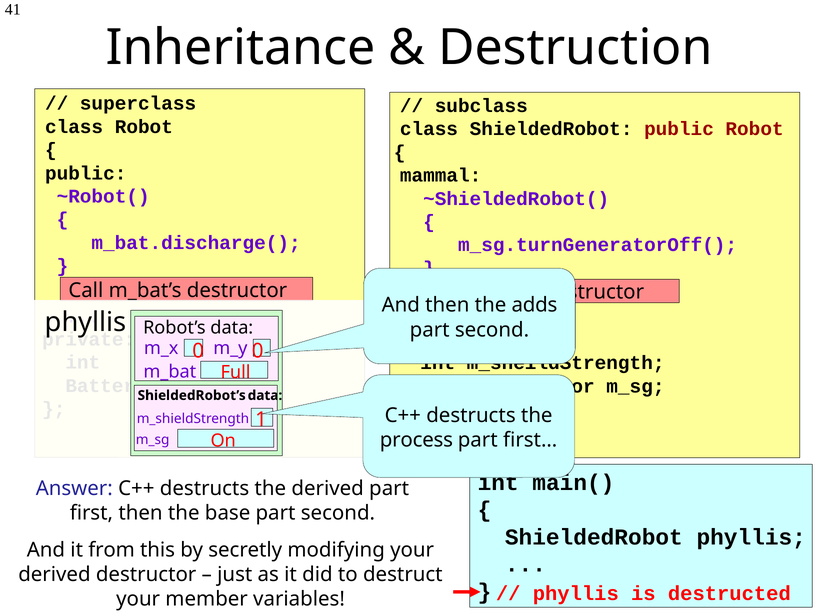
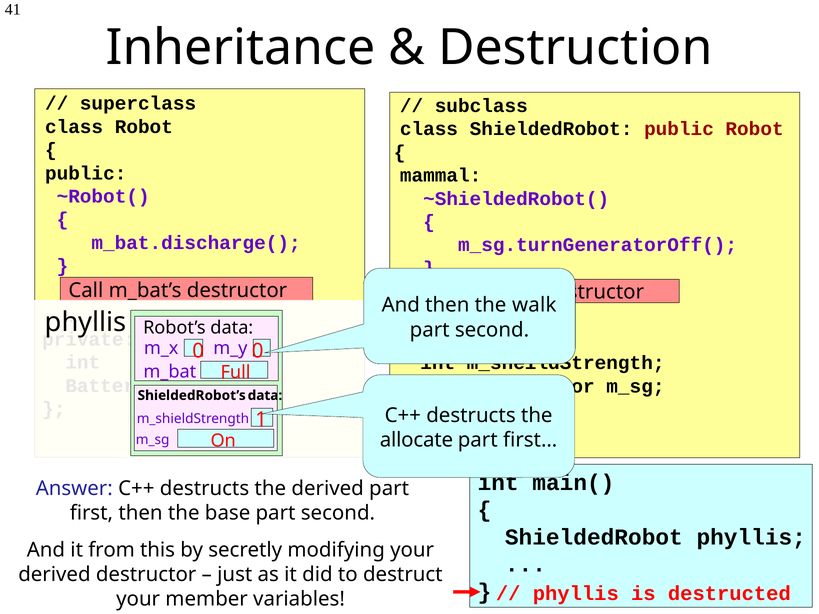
adds: adds -> walk (534, 305)
process: process -> allocate (416, 440)
